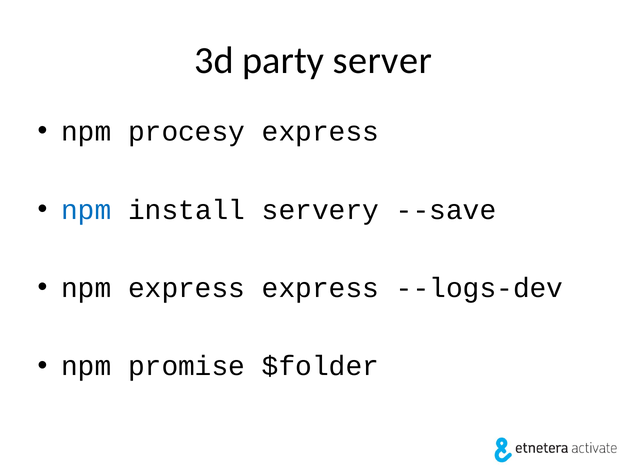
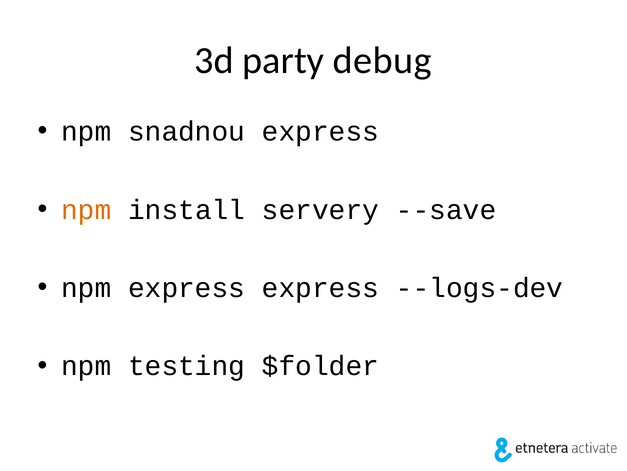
server: server -> debug (382, 61)
procesy: procesy -> snadnou (187, 132)
npm colour: blue -> orange (86, 210)
promise: promise -> testing (187, 366)
